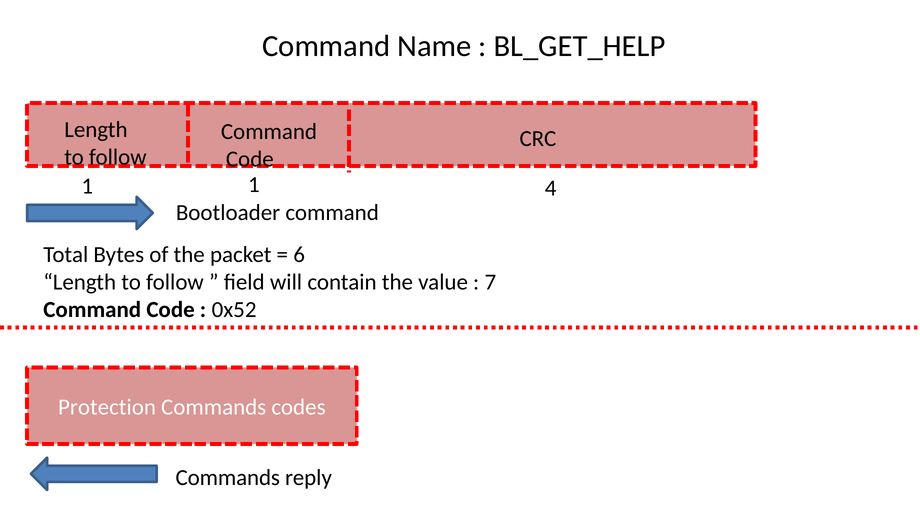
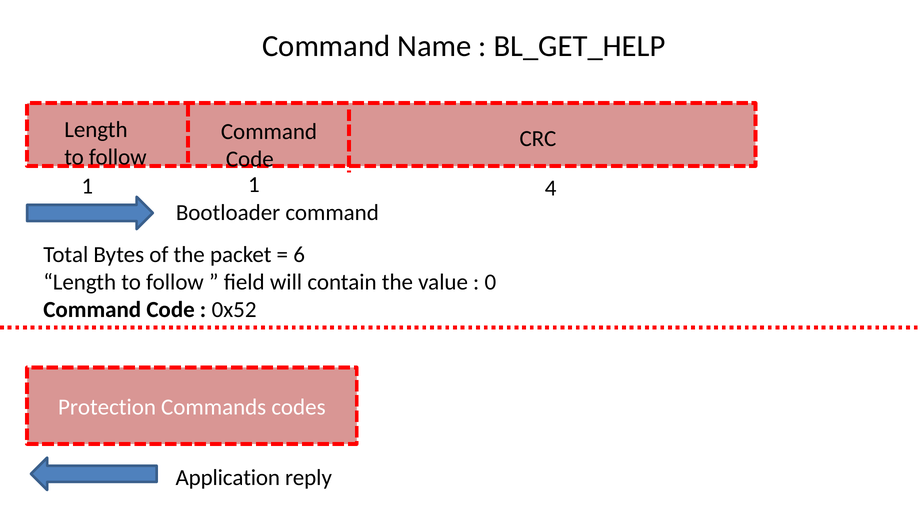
7: 7 -> 0 (490, 282)
Commands: Commands -> Application (228, 478)
